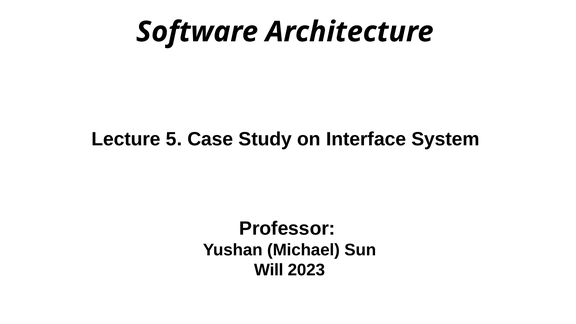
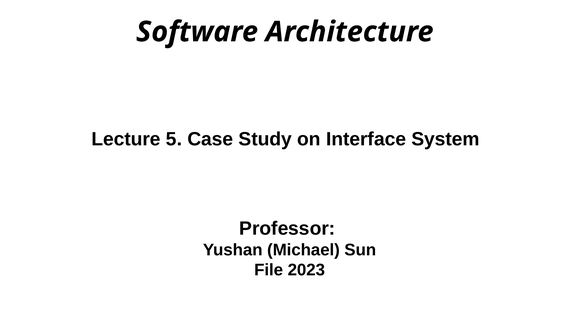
Will: Will -> File (269, 270)
